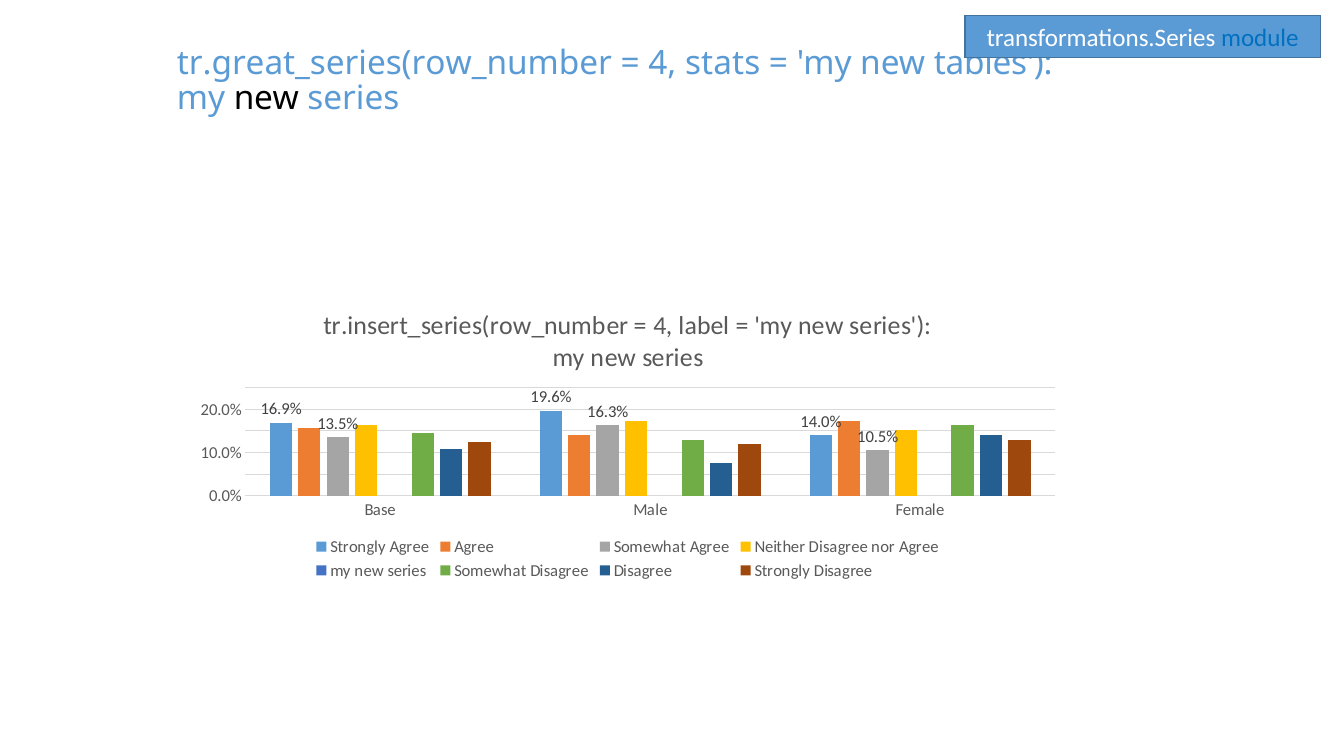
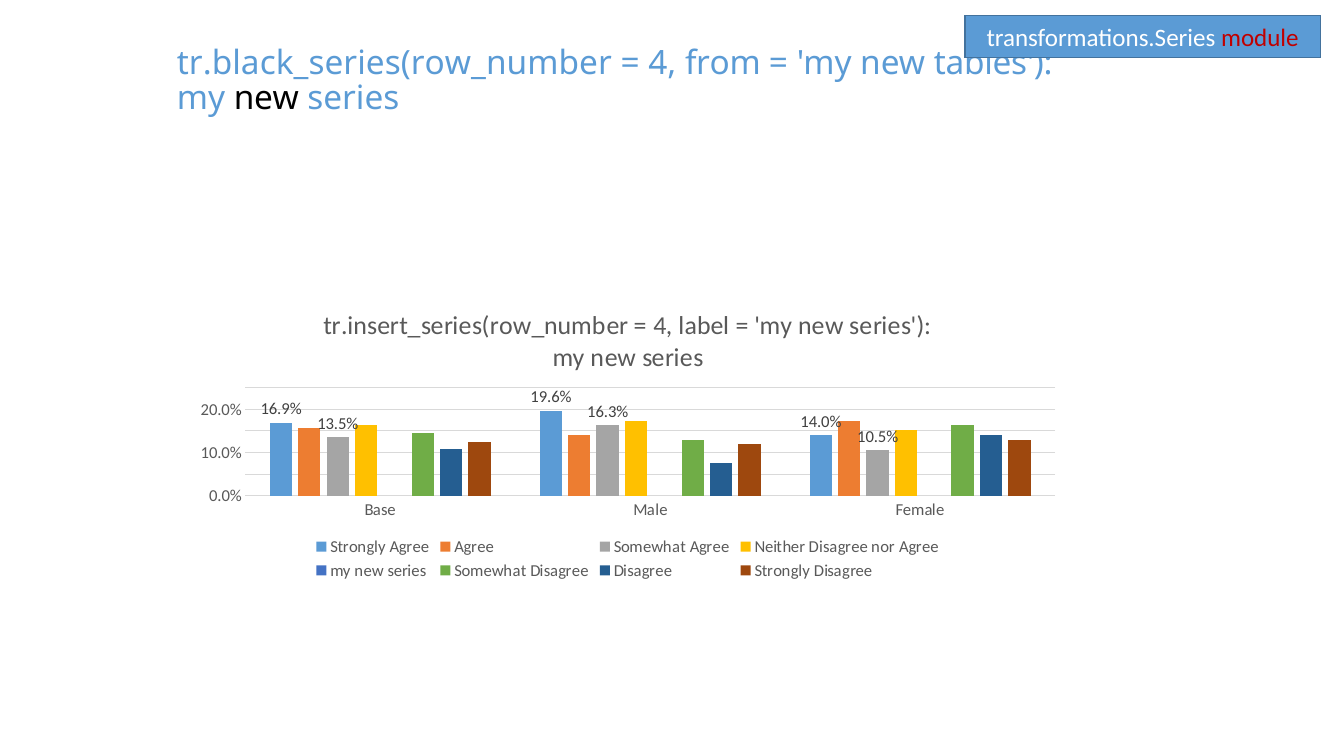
module colour: blue -> red (1260, 38)
tr.great_series(row_number: tr.great_series(row_number -> tr.black_series(row_number (394, 63)
stats: stats -> from (723, 63)
